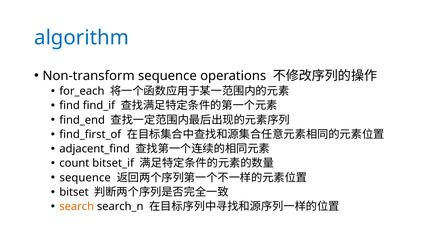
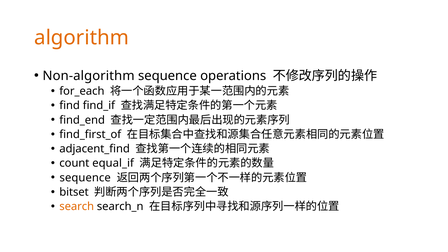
algorithm colour: blue -> orange (82, 38)
Non-transform: Non-transform -> Non-algorithm (89, 76)
bitset_if: bitset_if -> equal_if (113, 163)
